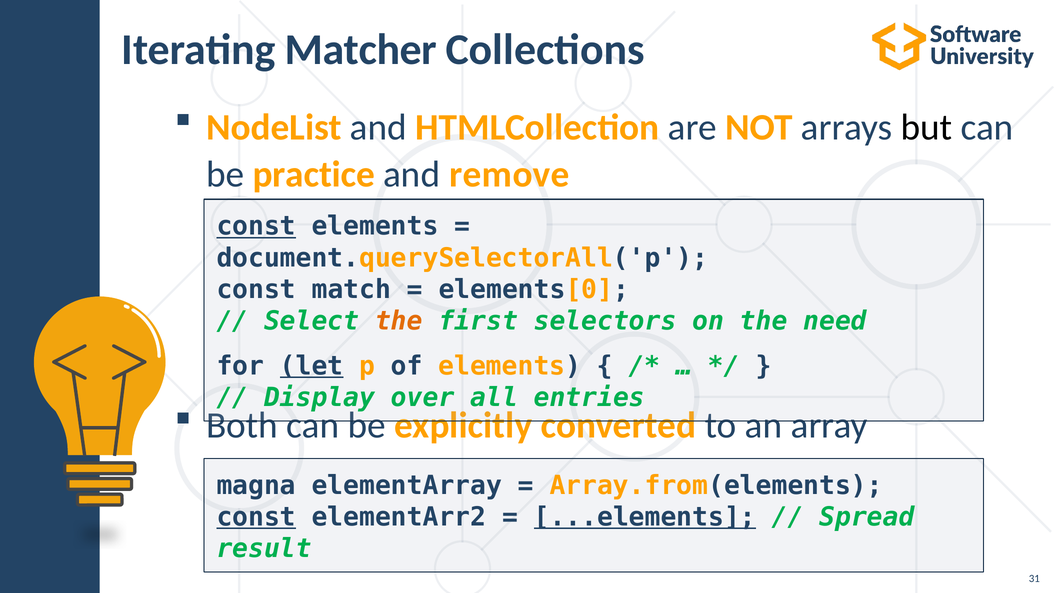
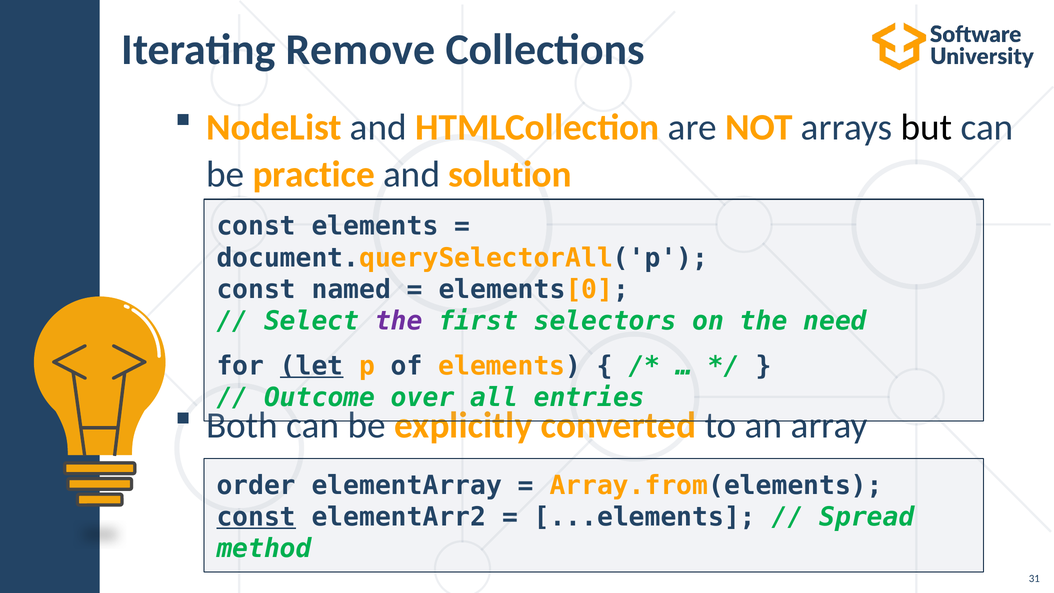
Matcher: Matcher -> Remove (361, 50)
remove: remove -> solution (510, 174)
const underline: present -> none (256, 226)
match: match -> named (351, 289)
the colour: orange -> purple (399, 321)
Display: Display -> Outcome (320, 397)
magna: magna -> order (256, 485)
...elements underline: present -> none (645, 517)
result: result -> method (264, 549)
